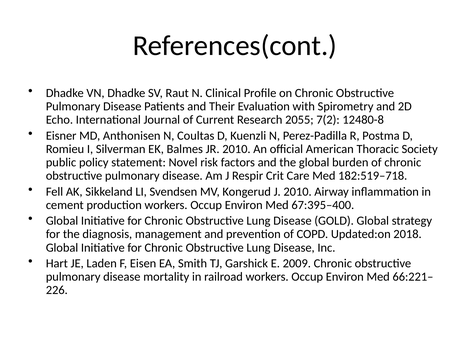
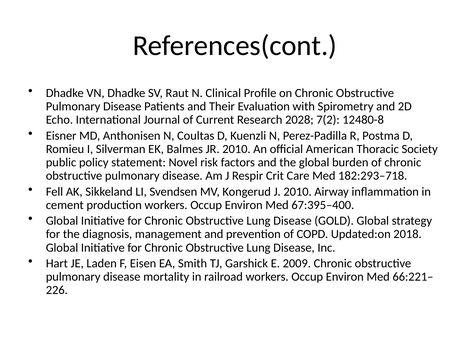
2055: 2055 -> 2028 (299, 120)
182:519–718: 182:519–718 -> 182:293–718 (373, 176)
